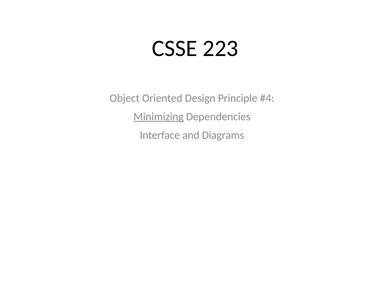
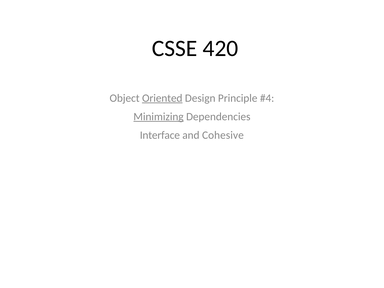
223: 223 -> 420 (221, 48)
Oriented underline: none -> present (162, 98)
Diagrams: Diagrams -> Cohesive (223, 135)
